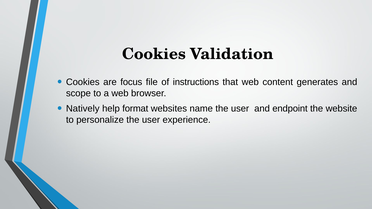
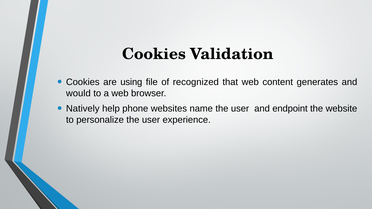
focus: focus -> using (131, 82)
instructions: instructions -> recognized (196, 82)
scope: scope -> would (78, 93)
format: format -> phone (135, 109)
